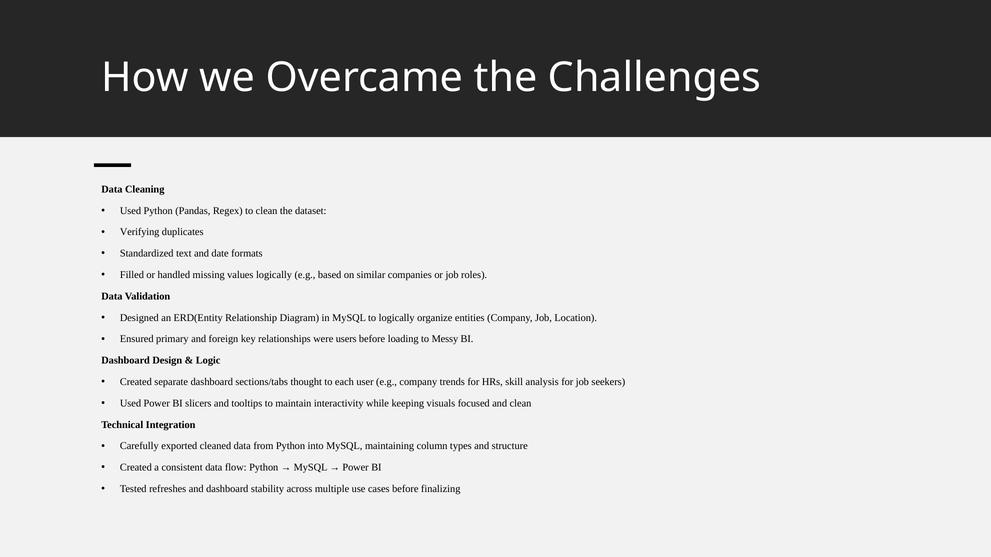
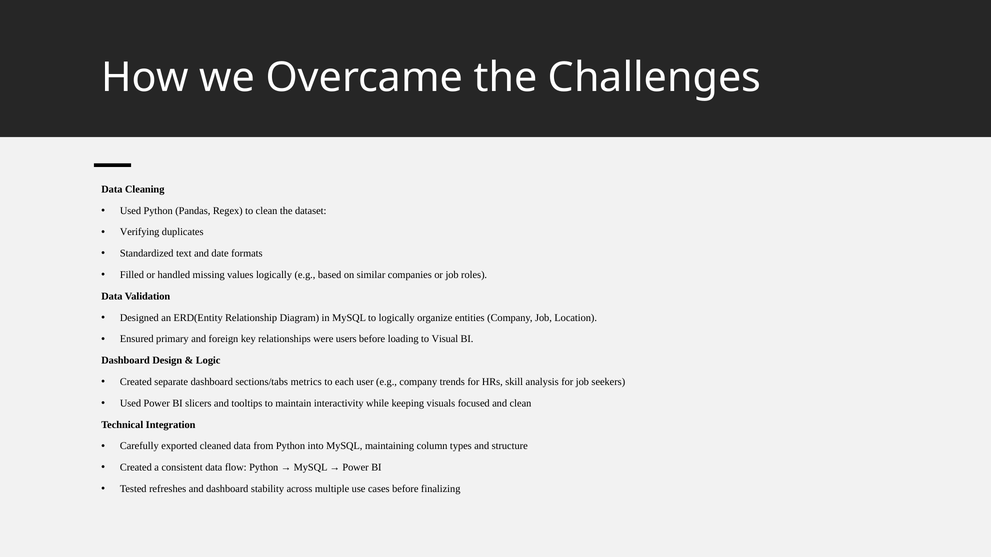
Messy: Messy -> Visual (445, 339)
thought: thought -> metrics (306, 382)
